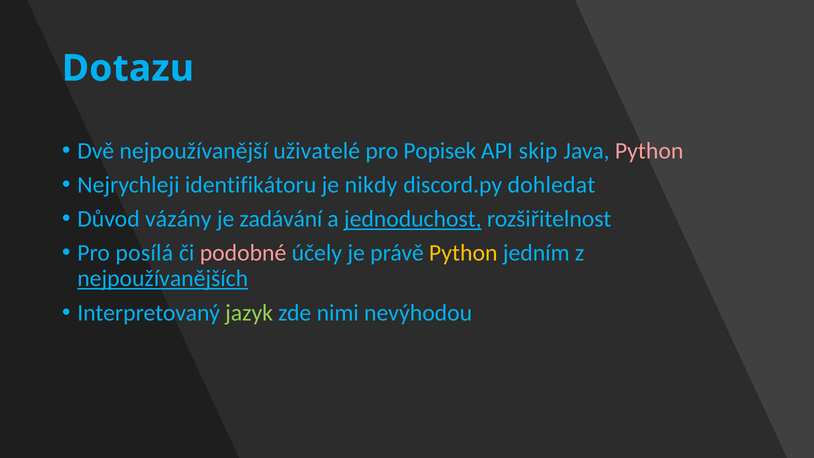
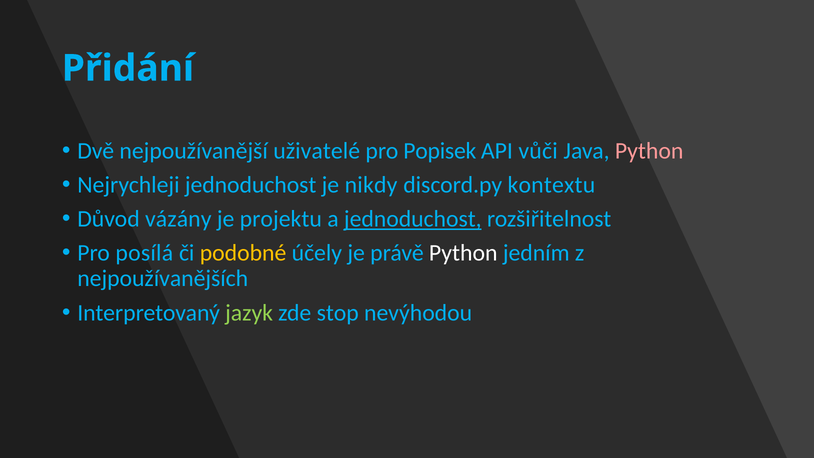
Dotazu: Dotazu -> Přidání (128, 68)
skip: skip -> vůči (538, 151)
Nejrychleji identifikátoru: identifikátoru -> jednoduchost (251, 185)
dohledat: dohledat -> kontextu (551, 185)
zadávání: zadávání -> projektu (281, 219)
podobné colour: pink -> yellow (243, 253)
Python colour: yellow -> white (463, 253)
nejpoužívanějších underline: present -> none (163, 279)
nimi: nimi -> stop (338, 313)
